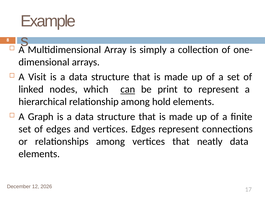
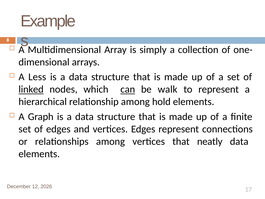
Visit: Visit -> Less (37, 77)
linked underline: none -> present (31, 89)
print: print -> walk (168, 89)
